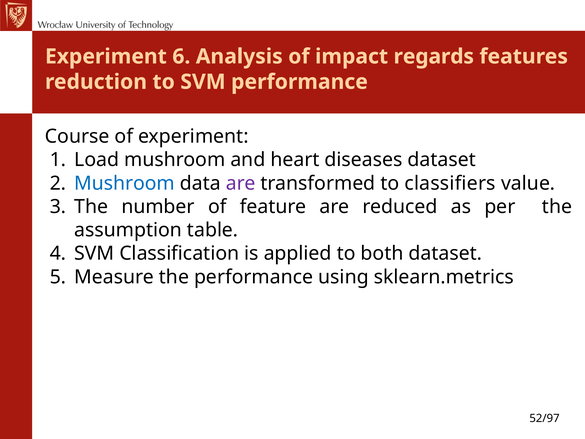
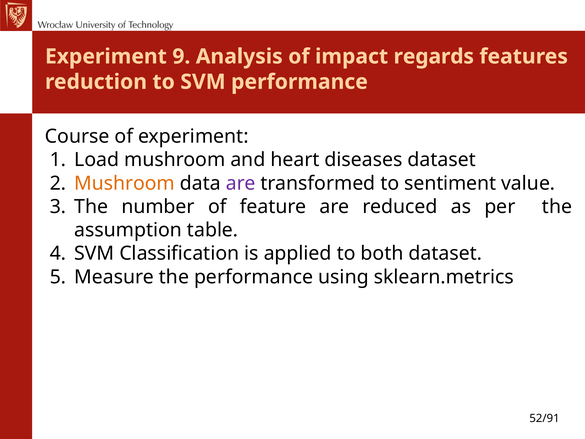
6: 6 -> 9 (181, 56)
Mushroom colour: blue -> orange (125, 183)
classifiers: classifiers -> sentiment (450, 183)
52/97: 52/97 -> 52/91 (545, 418)
